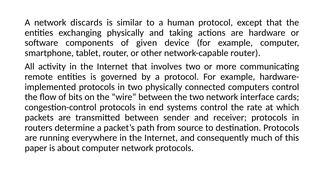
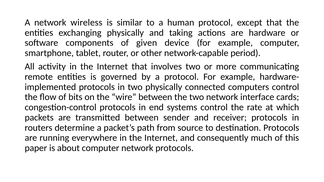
discards: discards -> wireless (86, 23)
network-capable router: router -> period (246, 53)
